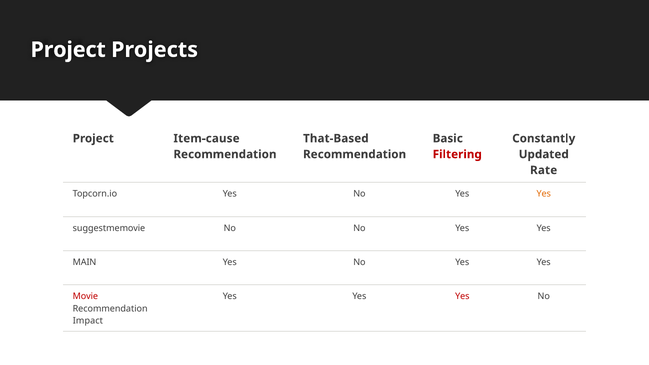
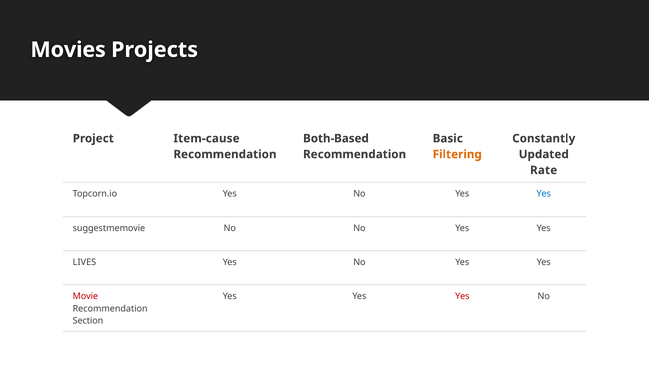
Project: Project -> Movies (68, 50)
That-Based: That-Based -> Both-Based (336, 138)
Filtering colour: red -> orange (457, 154)
Yes colour: orange -> blue (544, 194)
MAIN: MAIN -> LIVES (84, 262)
Impact: Impact -> Section (88, 321)
